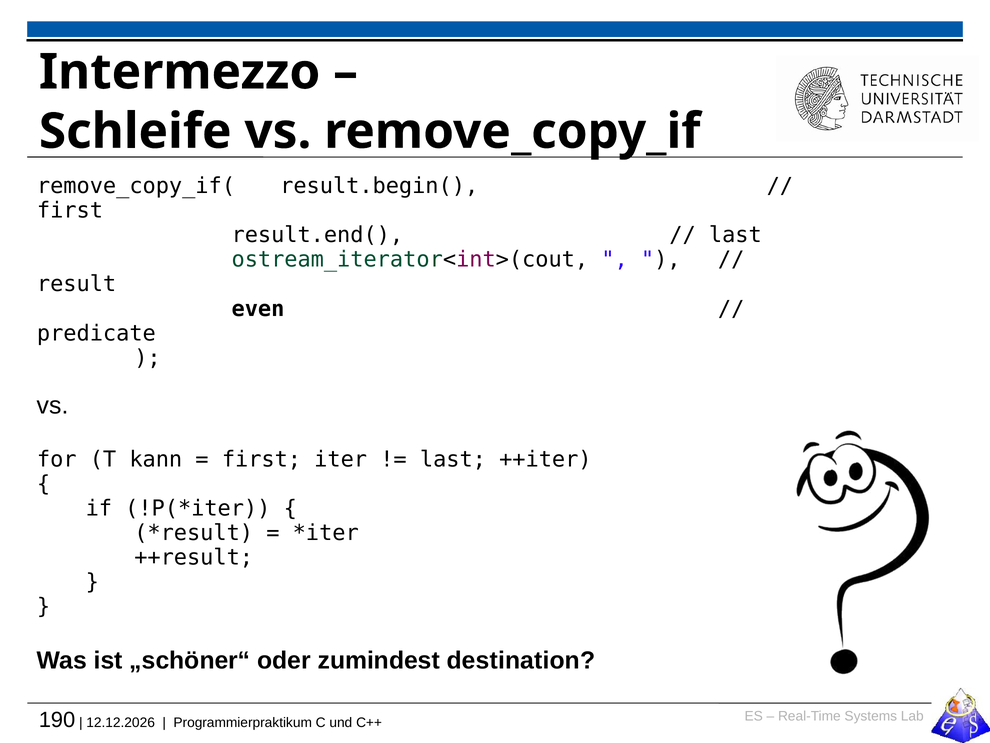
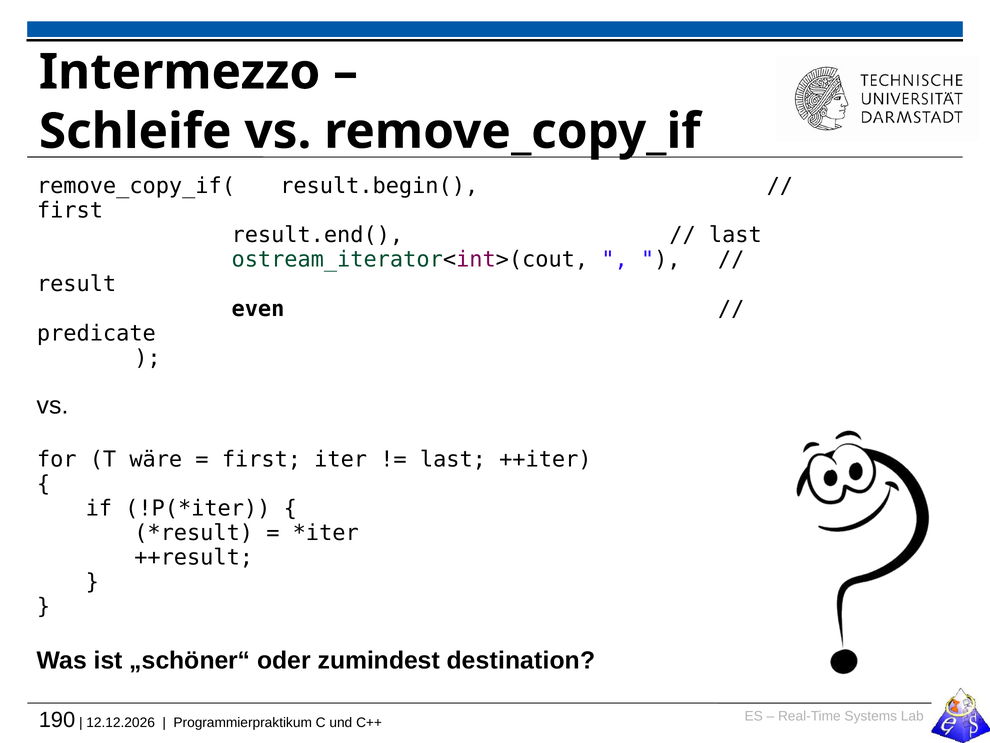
kann: kann -> wäre (156, 459)
